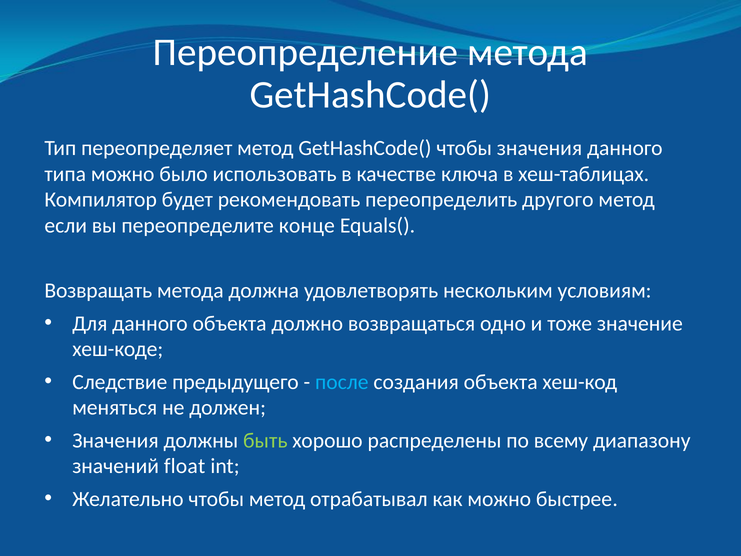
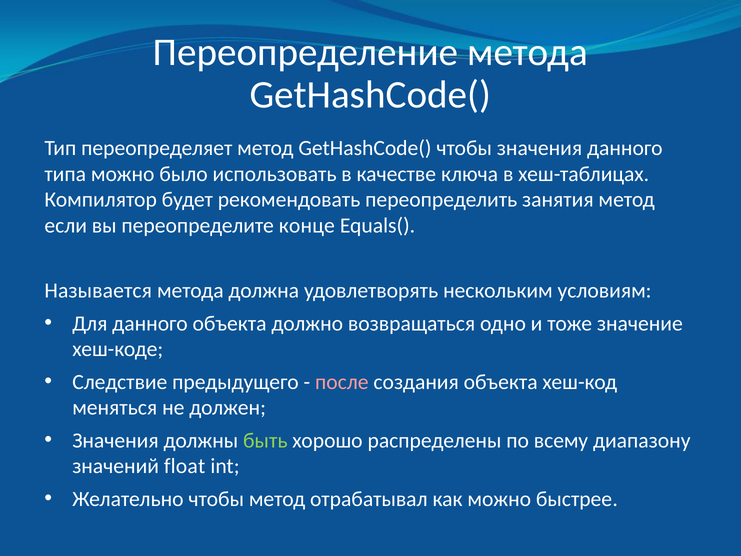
другого: другого -> занятия (558, 200)
Возвращать: Возвращать -> Называется (98, 291)
после colour: light blue -> pink (342, 382)
